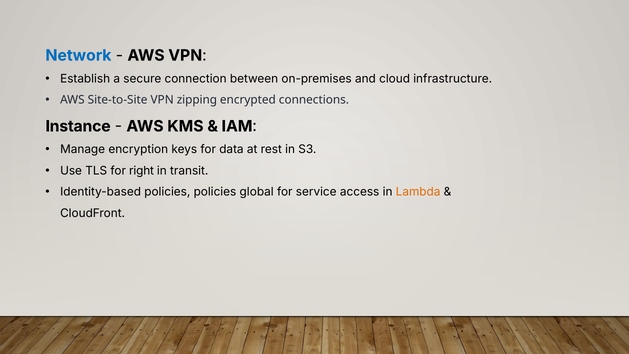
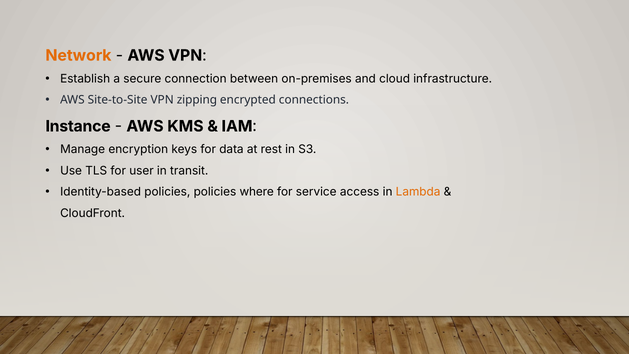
Network colour: blue -> orange (78, 55)
right: right -> user (141, 171)
global: global -> where (257, 192)
